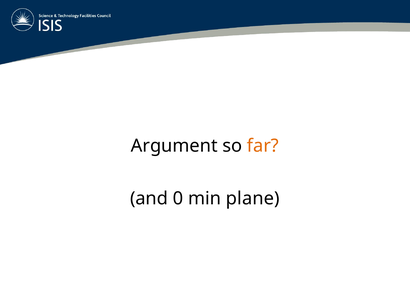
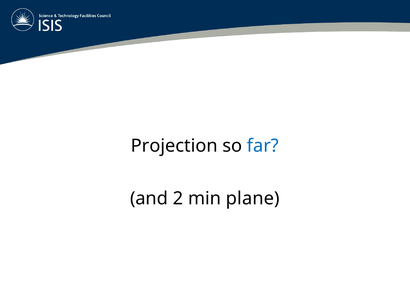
Argument: Argument -> Projection (174, 146)
far colour: orange -> blue (263, 146)
0: 0 -> 2 (178, 199)
